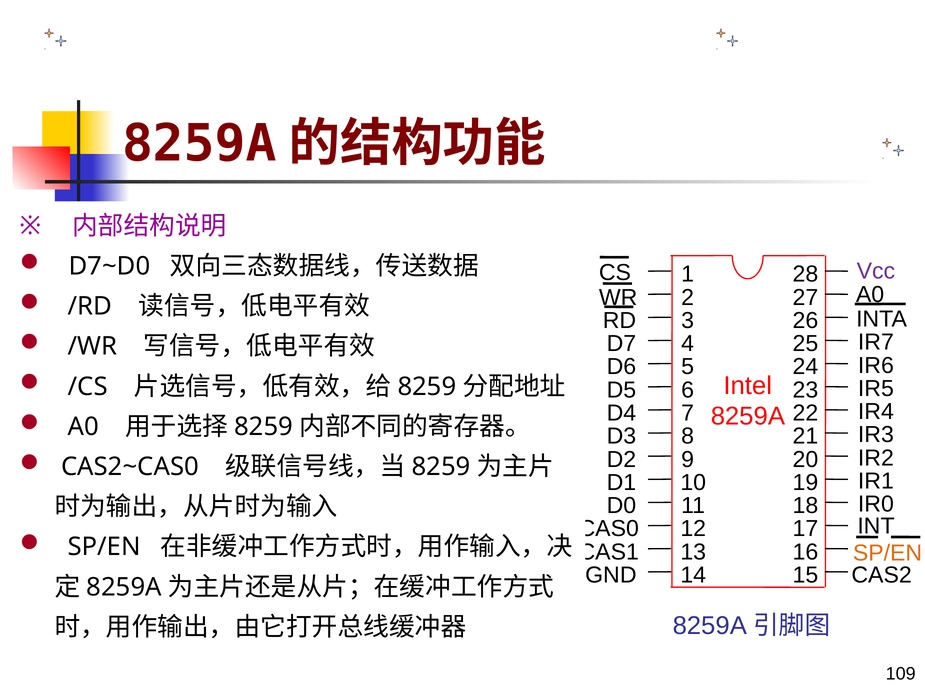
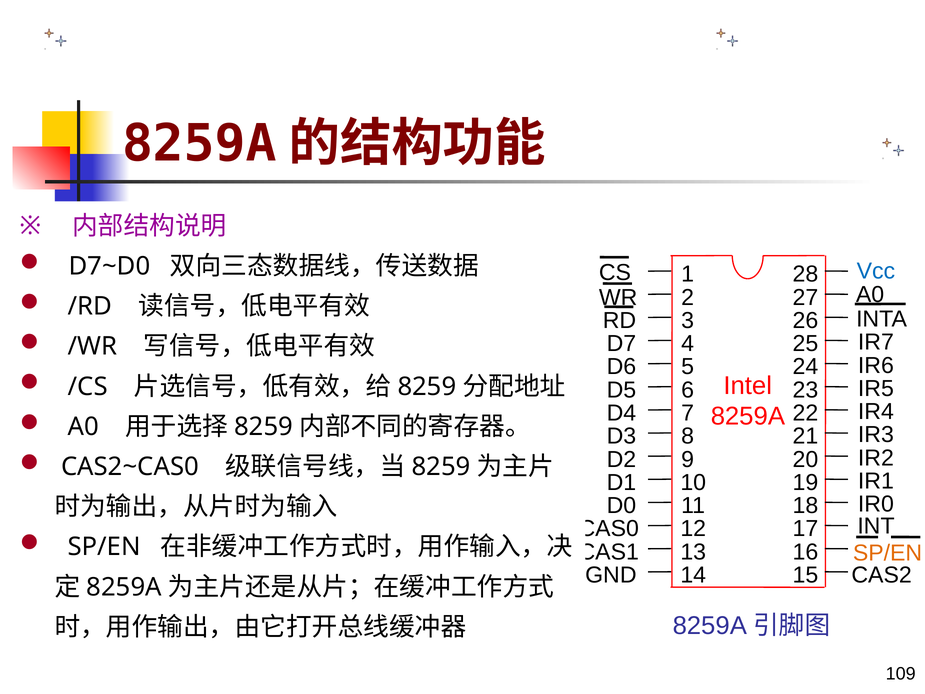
Vcc colour: purple -> blue (876, 271)
